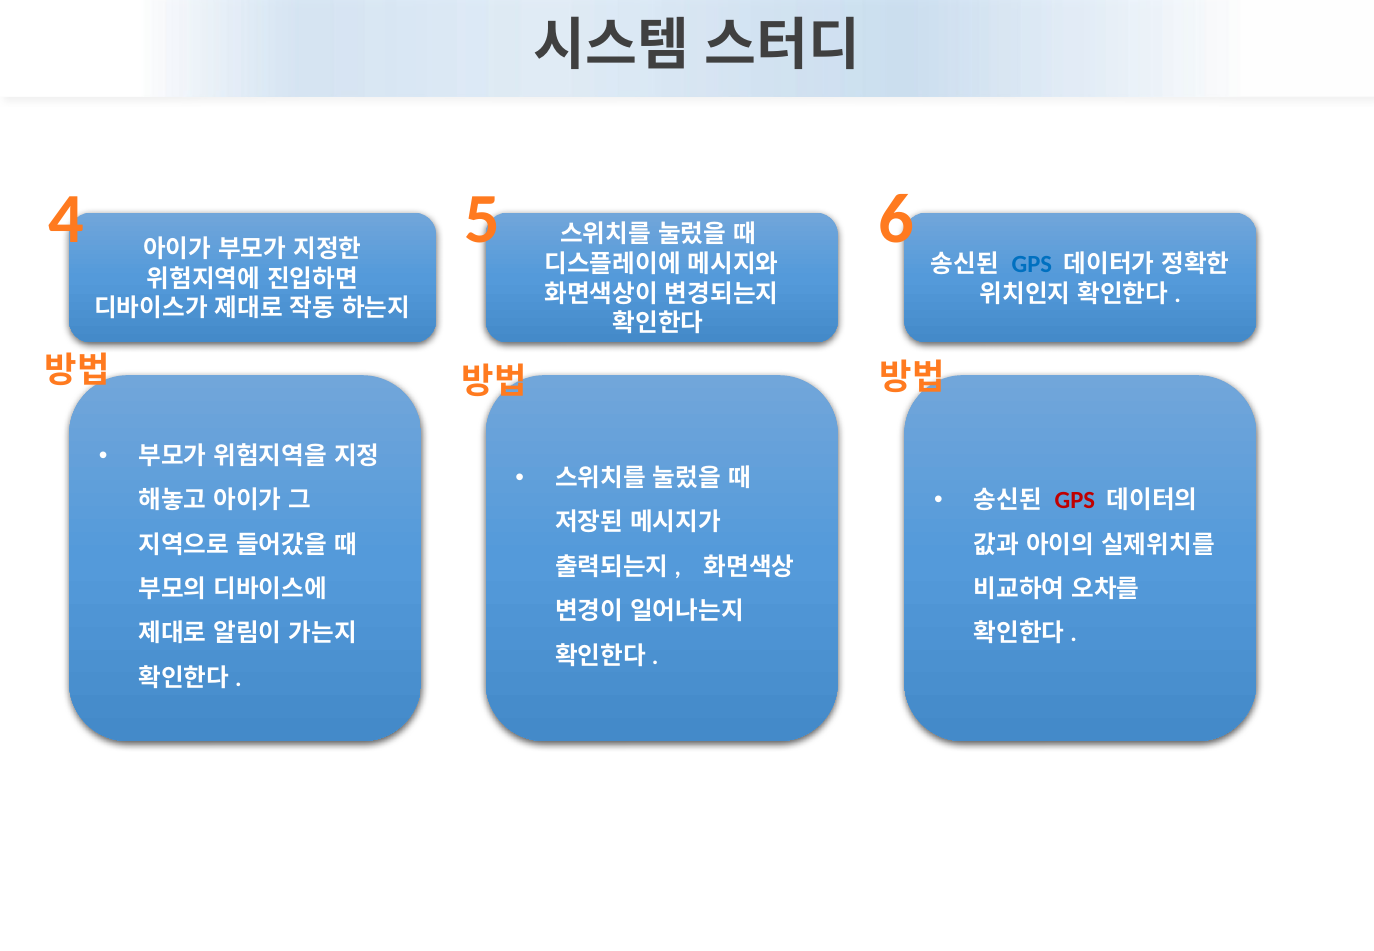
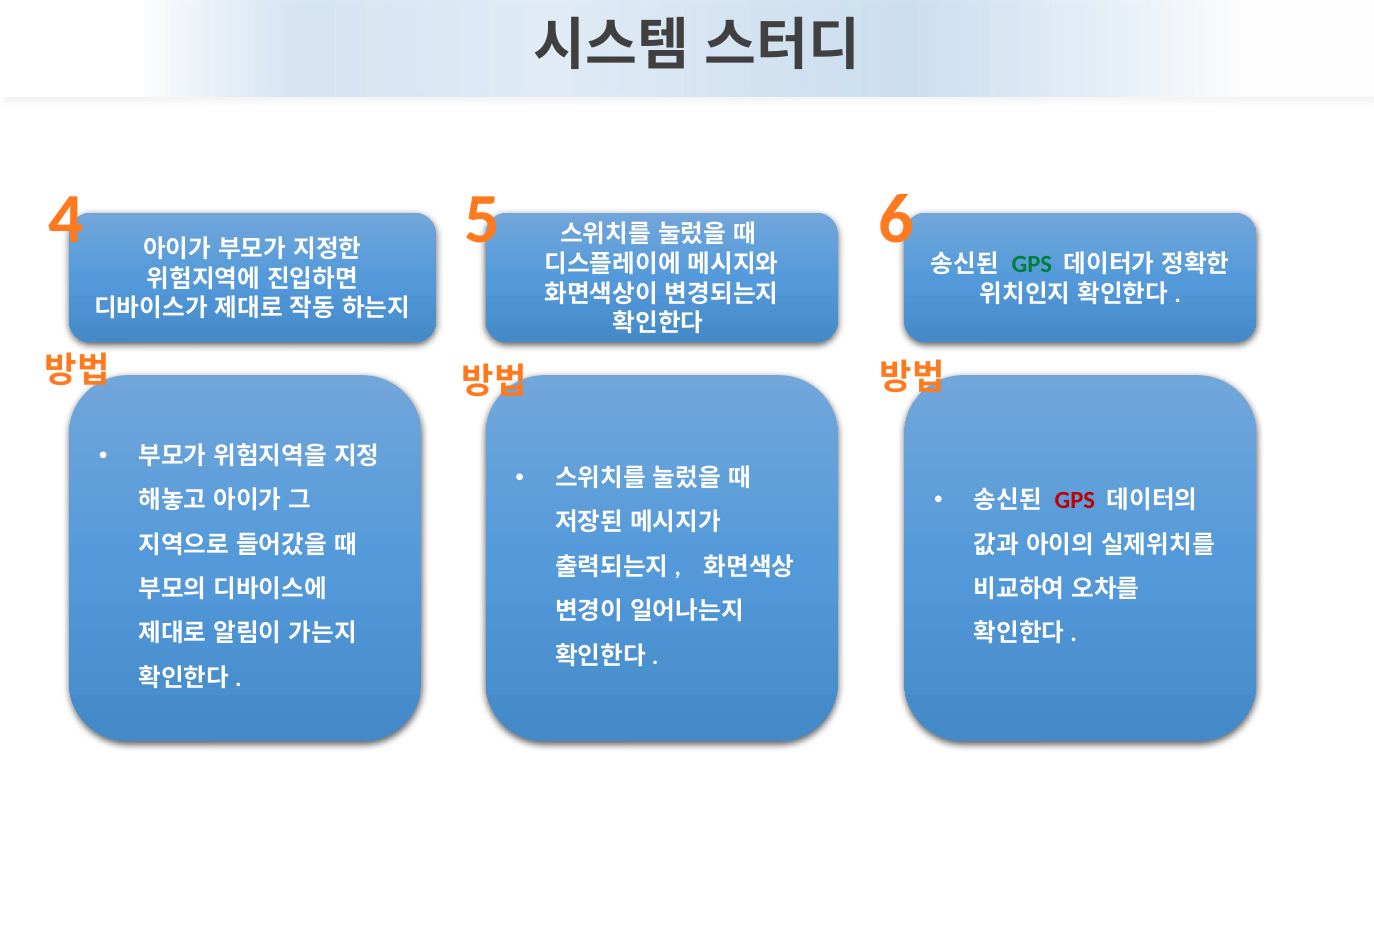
GPS colour: blue -> green (1032, 264)
